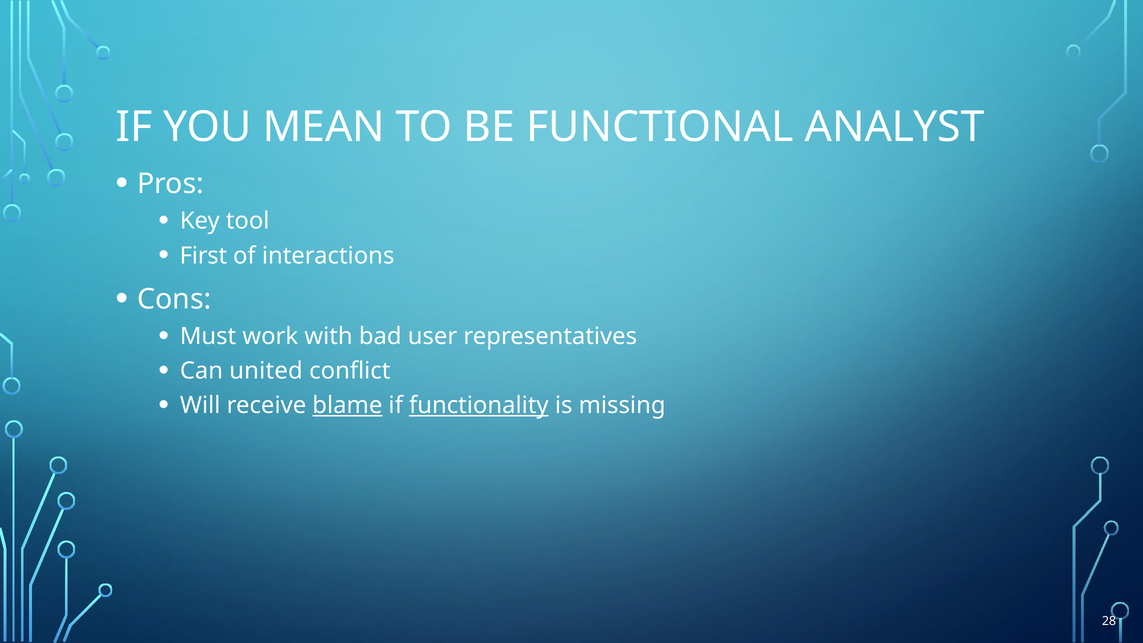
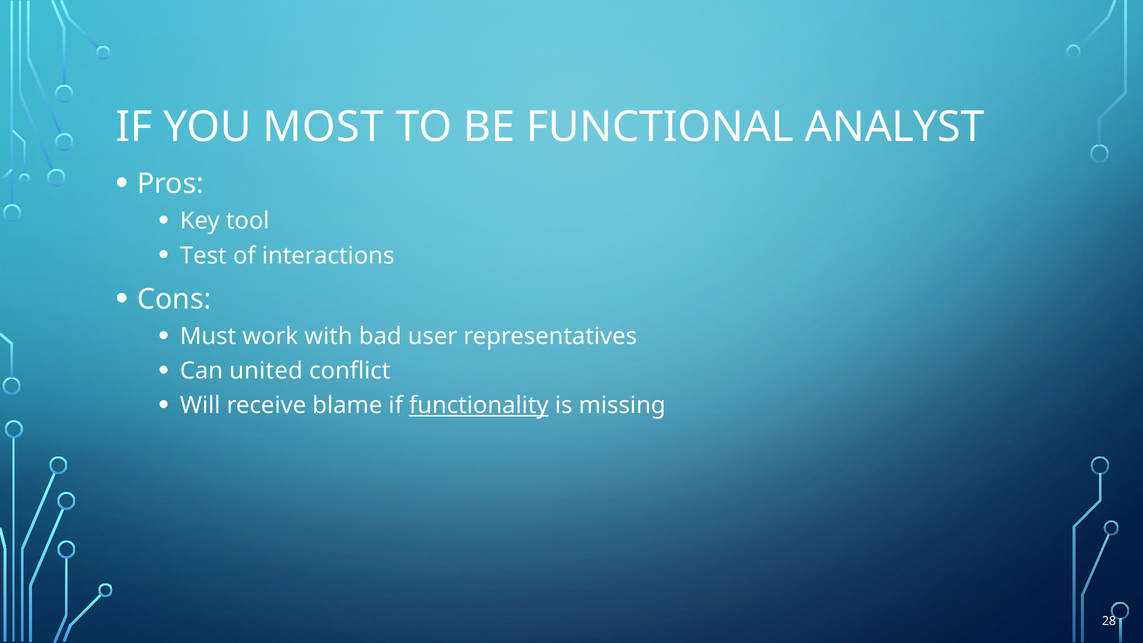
MEAN: MEAN -> MOST (323, 127)
First: First -> Test (203, 256)
blame underline: present -> none (347, 406)
